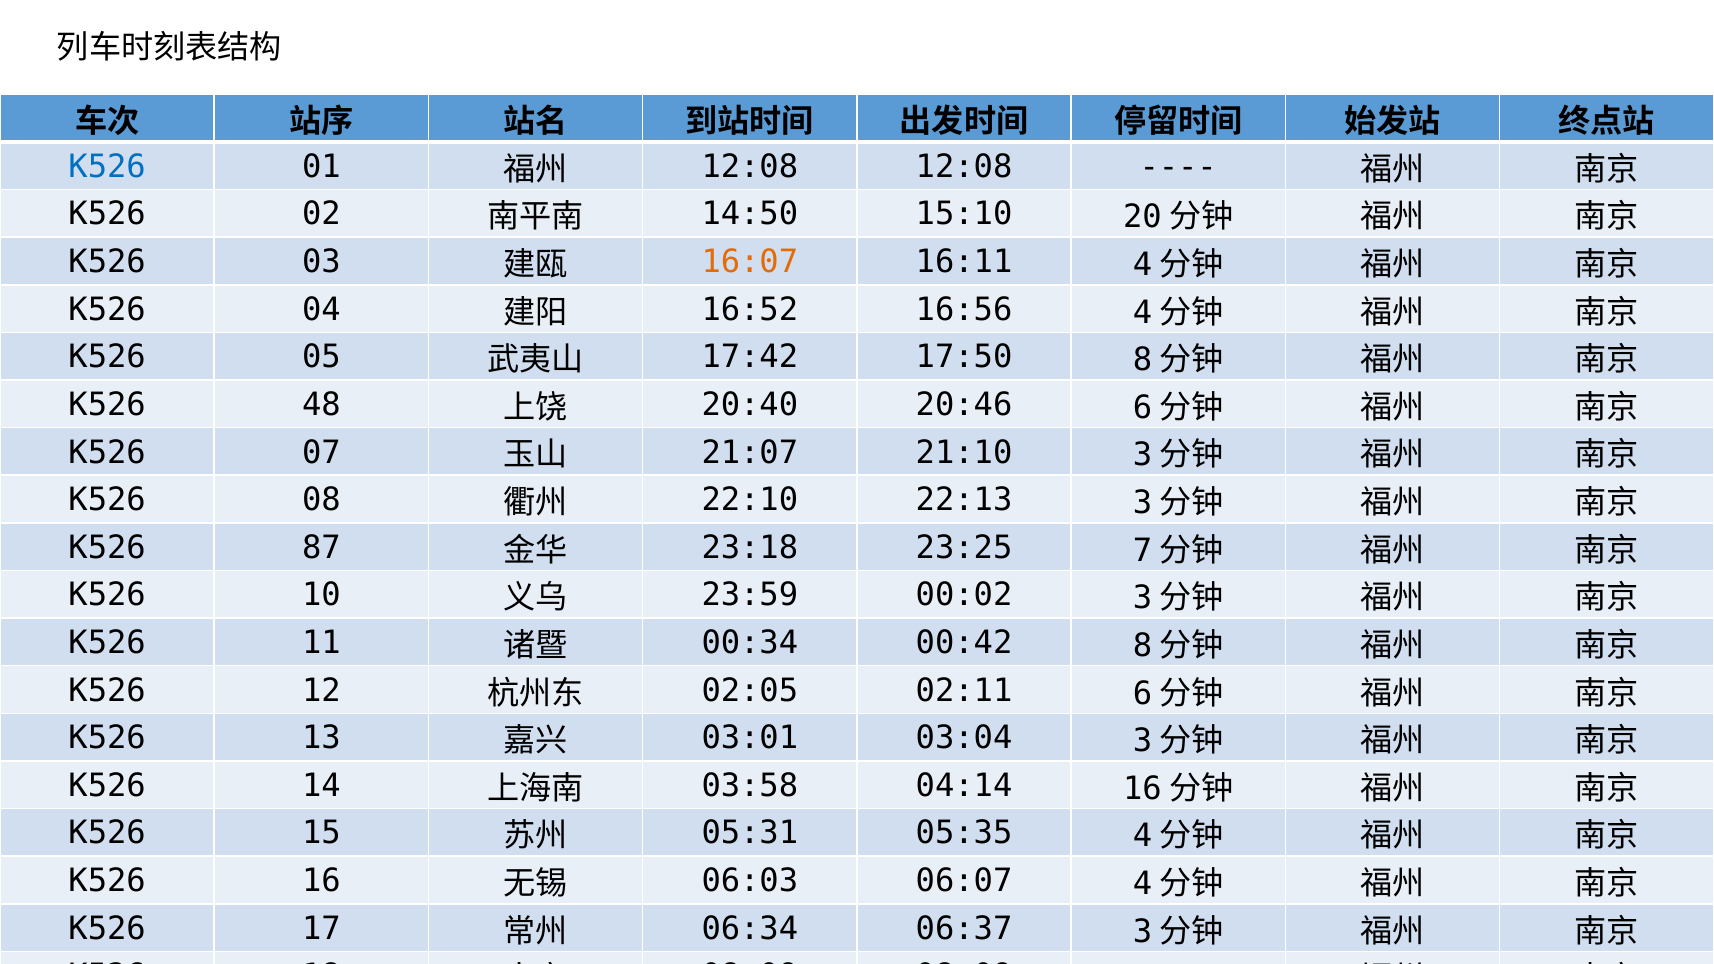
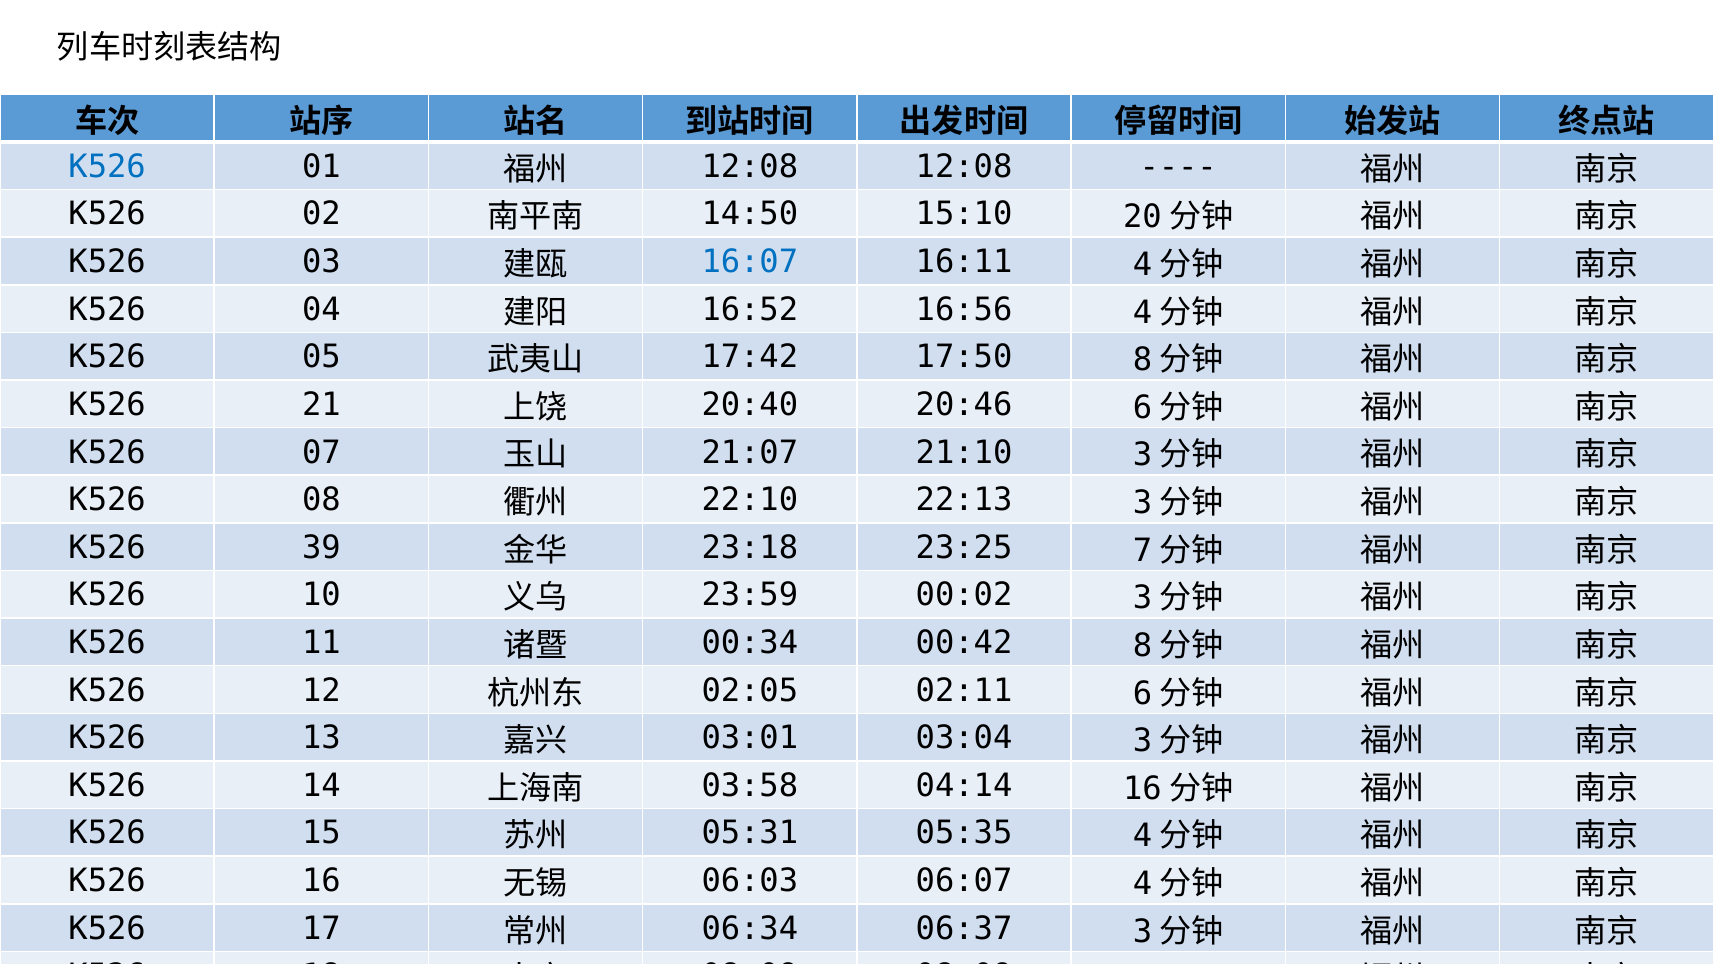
16:07 colour: orange -> blue (750, 262)
48: 48 -> 21 (321, 405)
87: 87 -> 39 (321, 548)
